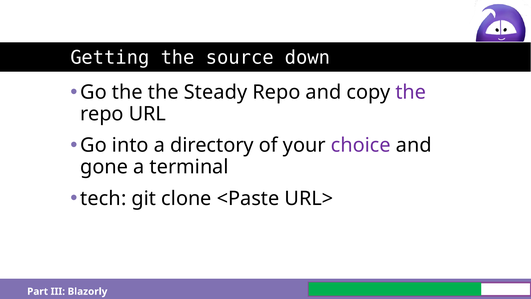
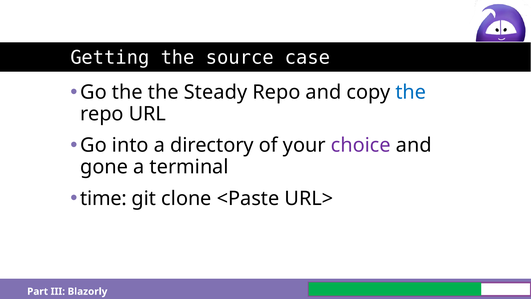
down: down -> case (308, 57)
the colour: purple -> blue (411, 92)
tech: tech -> time (103, 198)
